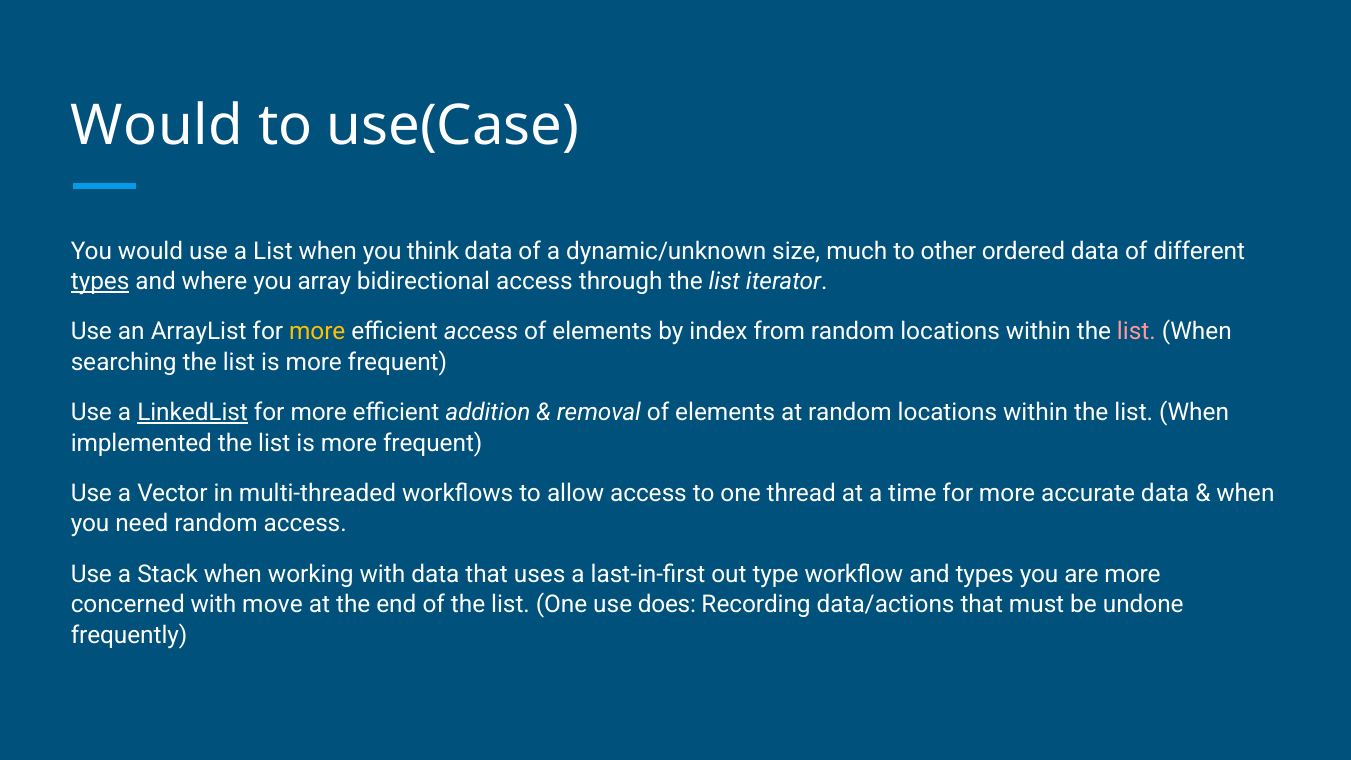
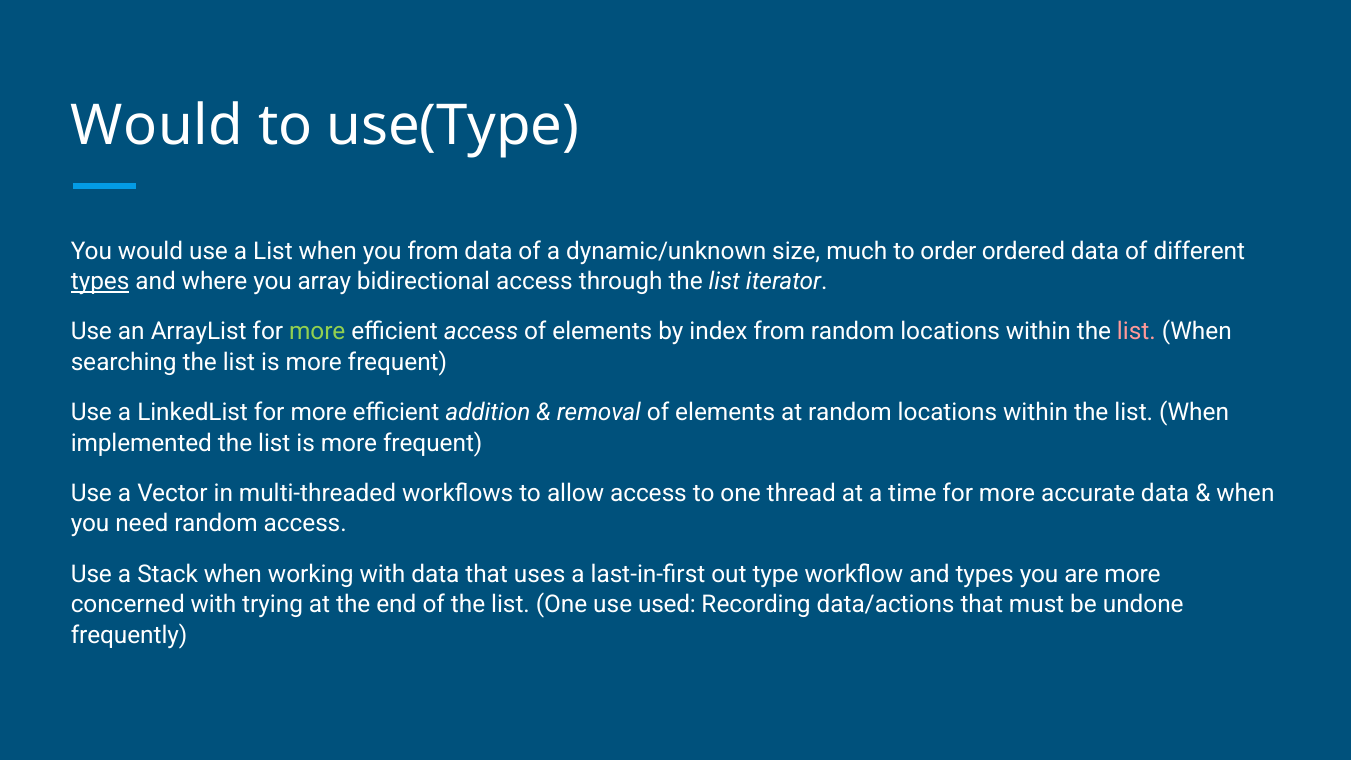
use(Case: use(Case -> use(Type (453, 126)
you think: think -> from (433, 251)
other: other -> order (948, 251)
more colour: yellow -> light green (317, 332)
LinkedList underline: present -> none (193, 413)
move: move -> trying (273, 605)
does: does -> used (667, 605)
